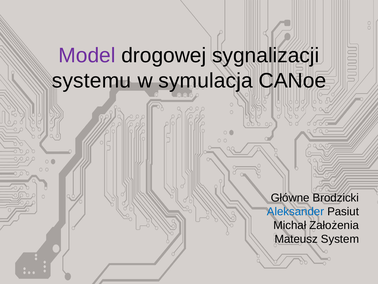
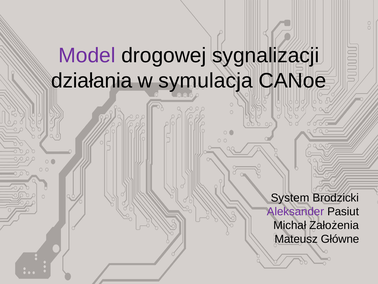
systemu: systemu -> działania (92, 80)
Główne: Główne -> System (290, 197)
Aleksander colour: blue -> purple (296, 211)
System: System -> Główne (340, 239)
